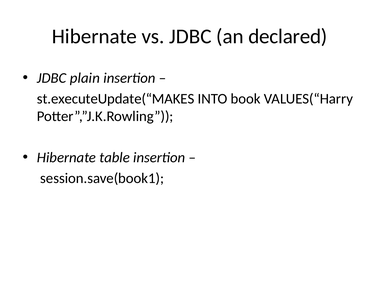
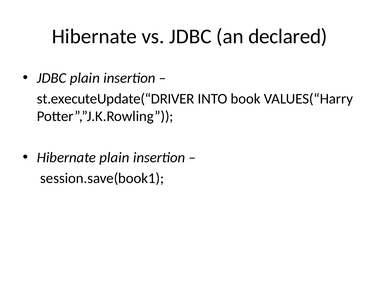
st.executeUpdate(“MAKES: st.executeUpdate(“MAKES -> st.executeUpdate(“DRIVER (116, 99)
Hibernate table: table -> plain (115, 158)
